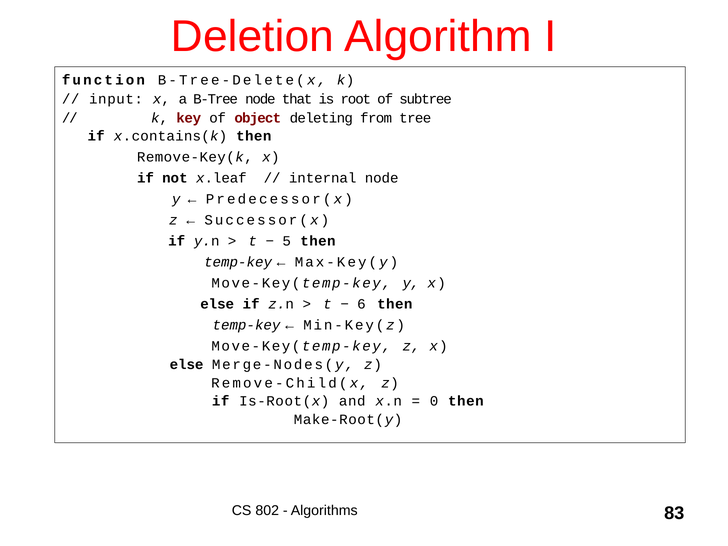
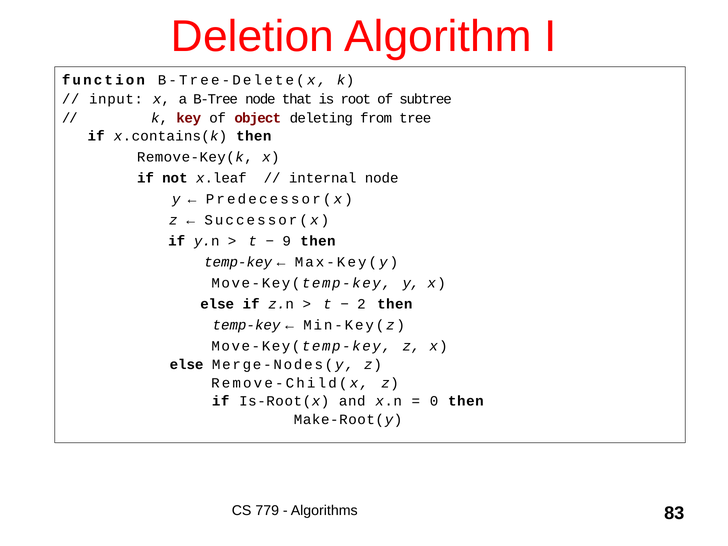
5: 5 -> 9 (287, 241)
6: 6 -> 2 (361, 304)
802: 802 -> 779 (267, 511)
